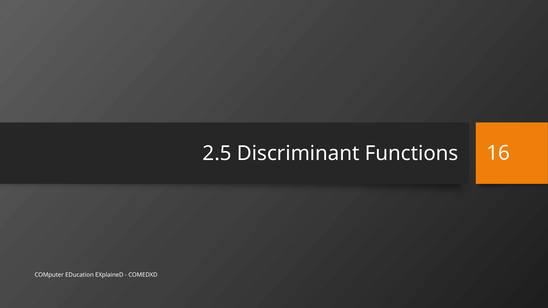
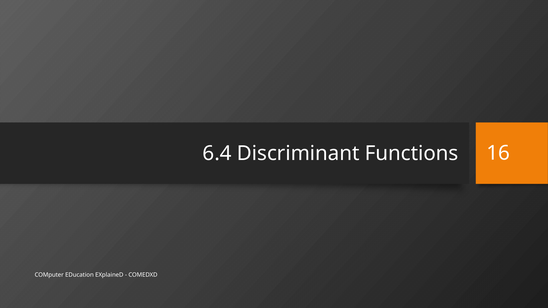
2.5: 2.5 -> 6.4 (217, 153)
